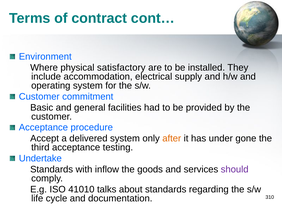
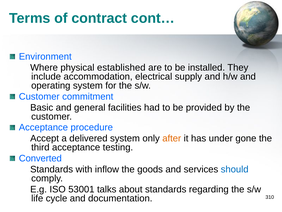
satisfactory: satisfactory -> established (121, 67)
Undertake: Undertake -> Converted (40, 158)
should colour: purple -> blue (235, 169)
41010: 41010 -> 53001 (81, 189)
